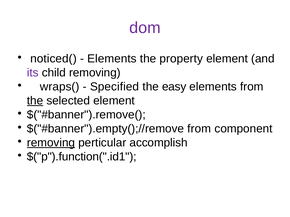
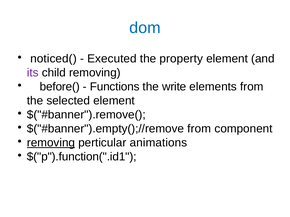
dom colour: purple -> blue (145, 28)
Elements: Elements -> Executed (112, 59)
wraps(: wraps( -> before( (60, 87)
Specified: Specified -> Functions (115, 87)
easy: easy -> write (174, 87)
the underline: present -> none (35, 101)
accomplish: accomplish -> animations (158, 143)
